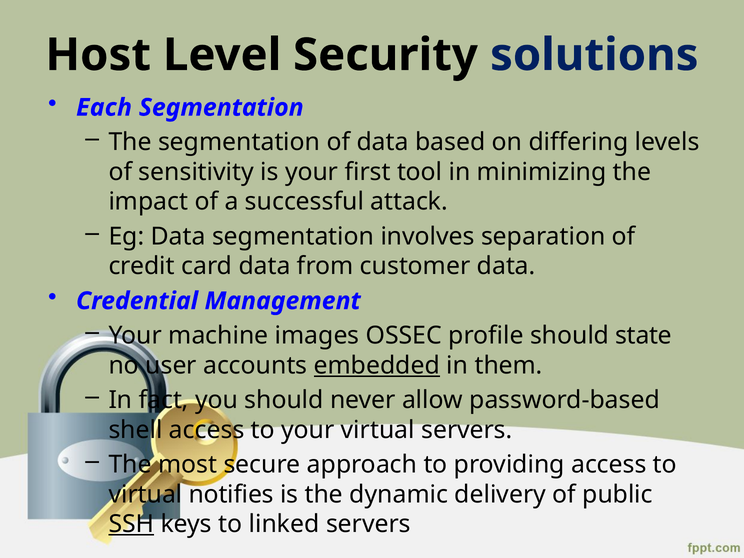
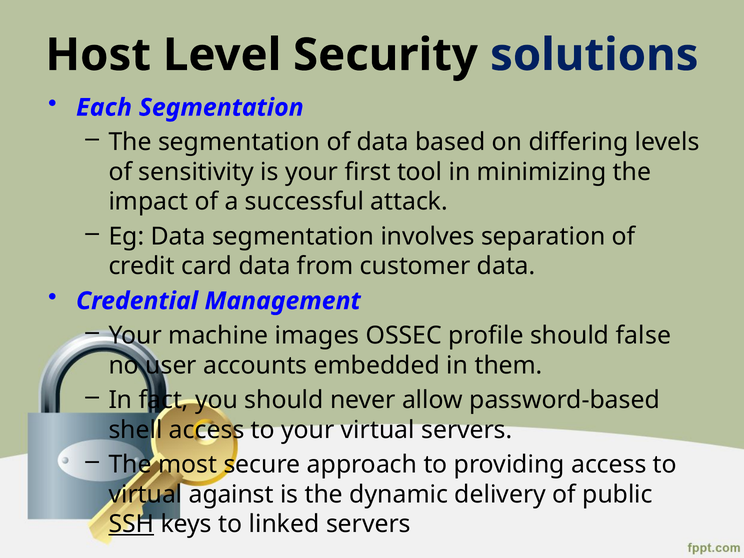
state: state -> false (643, 336)
embedded underline: present -> none (377, 365)
notifies: notifies -> against (231, 494)
